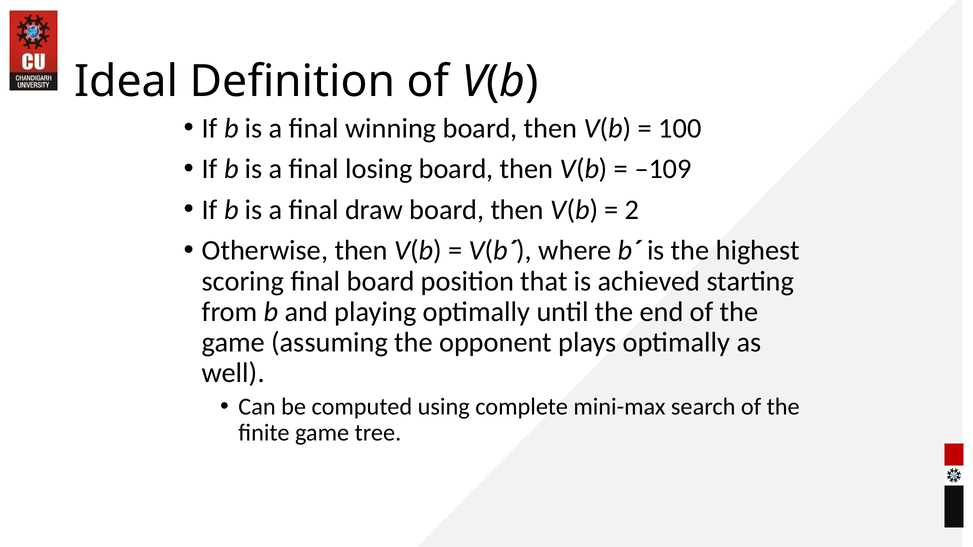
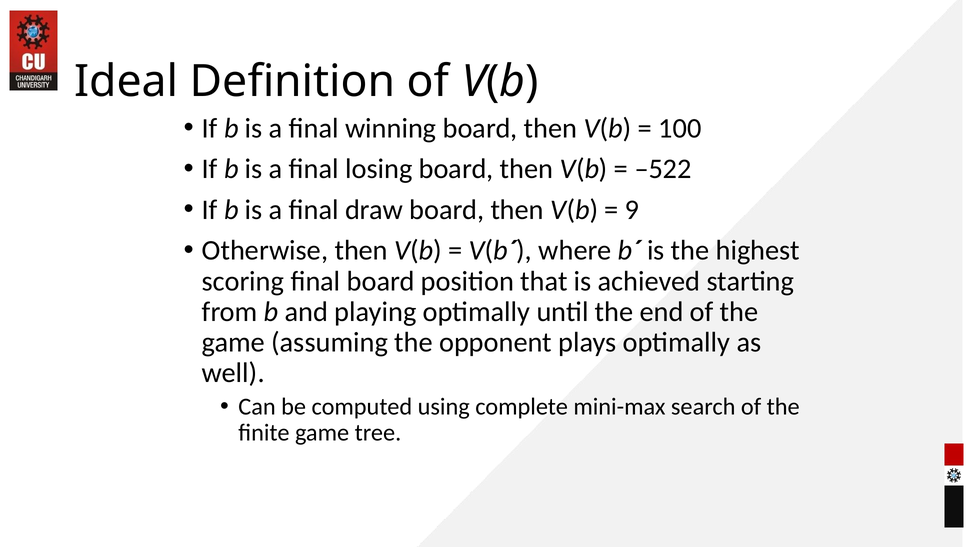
–109: –109 -> –522 (663, 169)
2: 2 -> 9 (632, 210)
